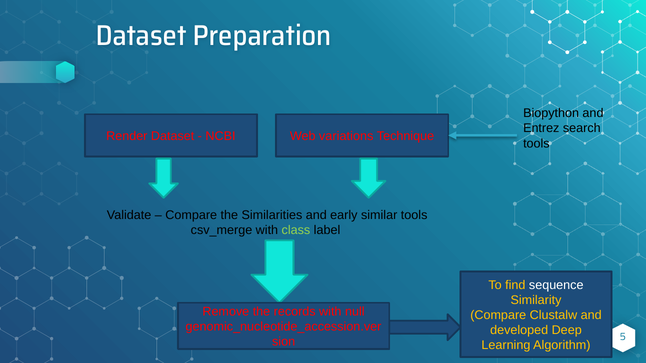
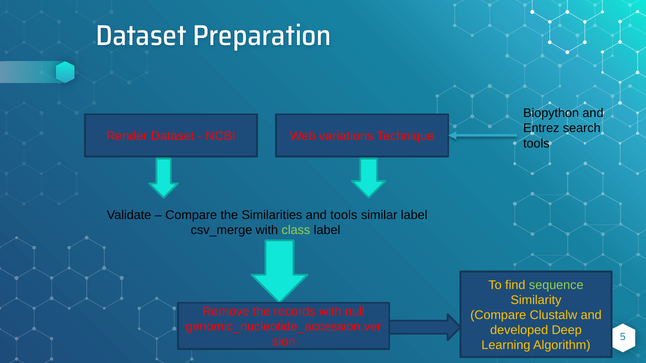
and early: early -> tools (344, 215)
similar tools: tools -> label (414, 215)
sequence colour: white -> light green (556, 285)
